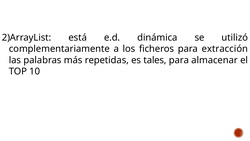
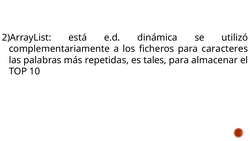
extracción: extracción -> caracteres (225, 49)
